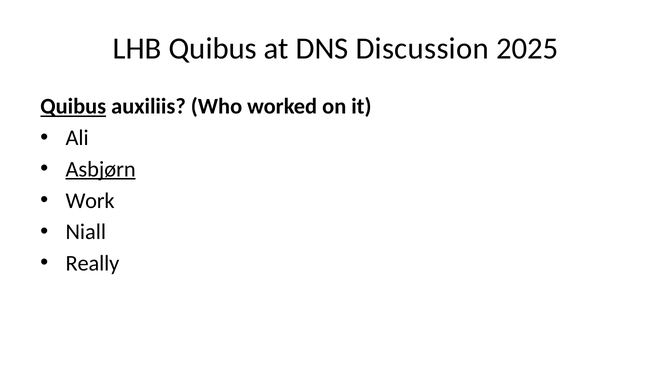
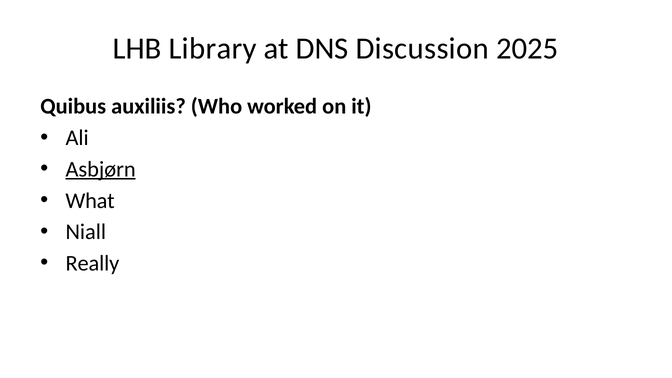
LHB Quibus: Quibus -> Library (213, 49)
Quibus underline: present -> none (73, 107)
Work: Work -> What (90, 201)
